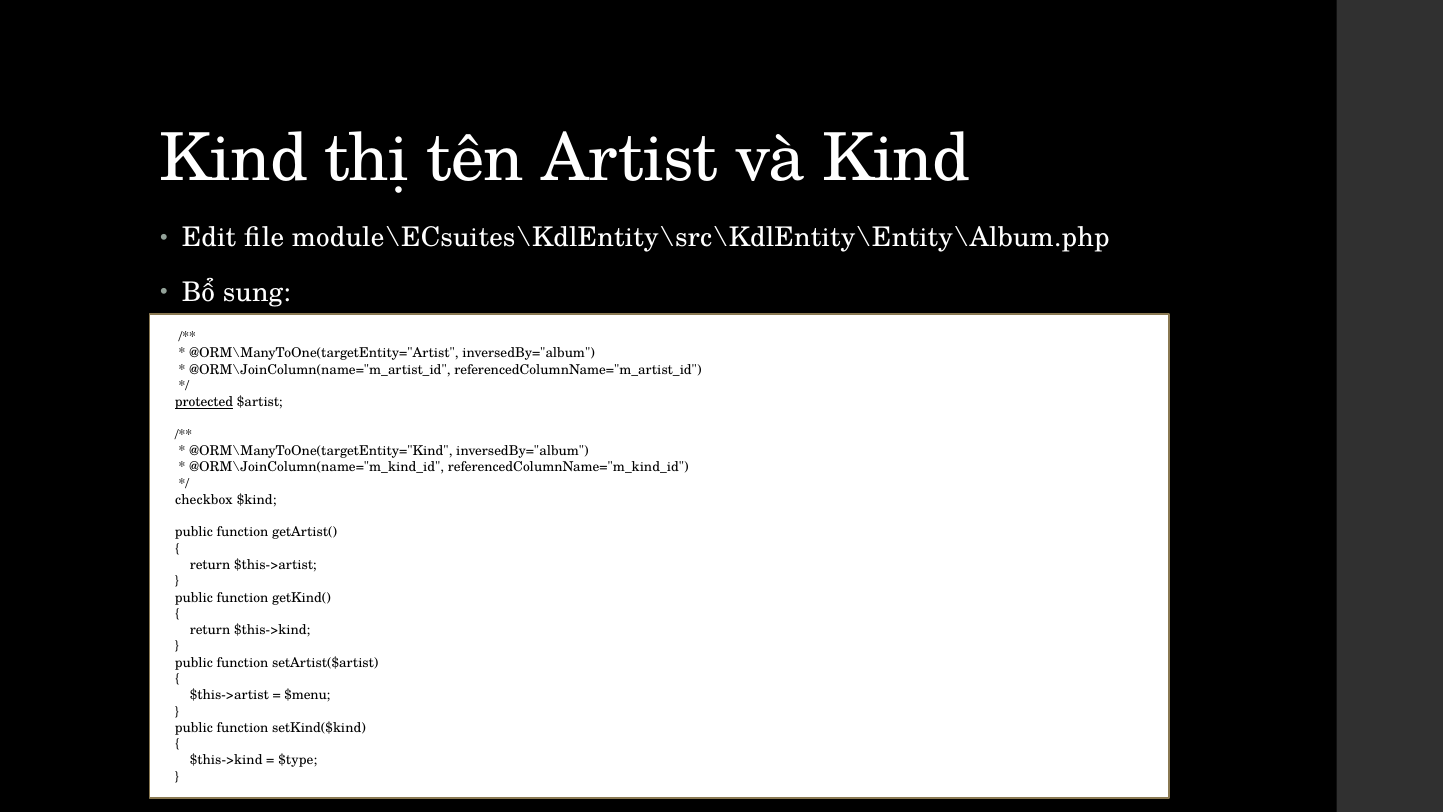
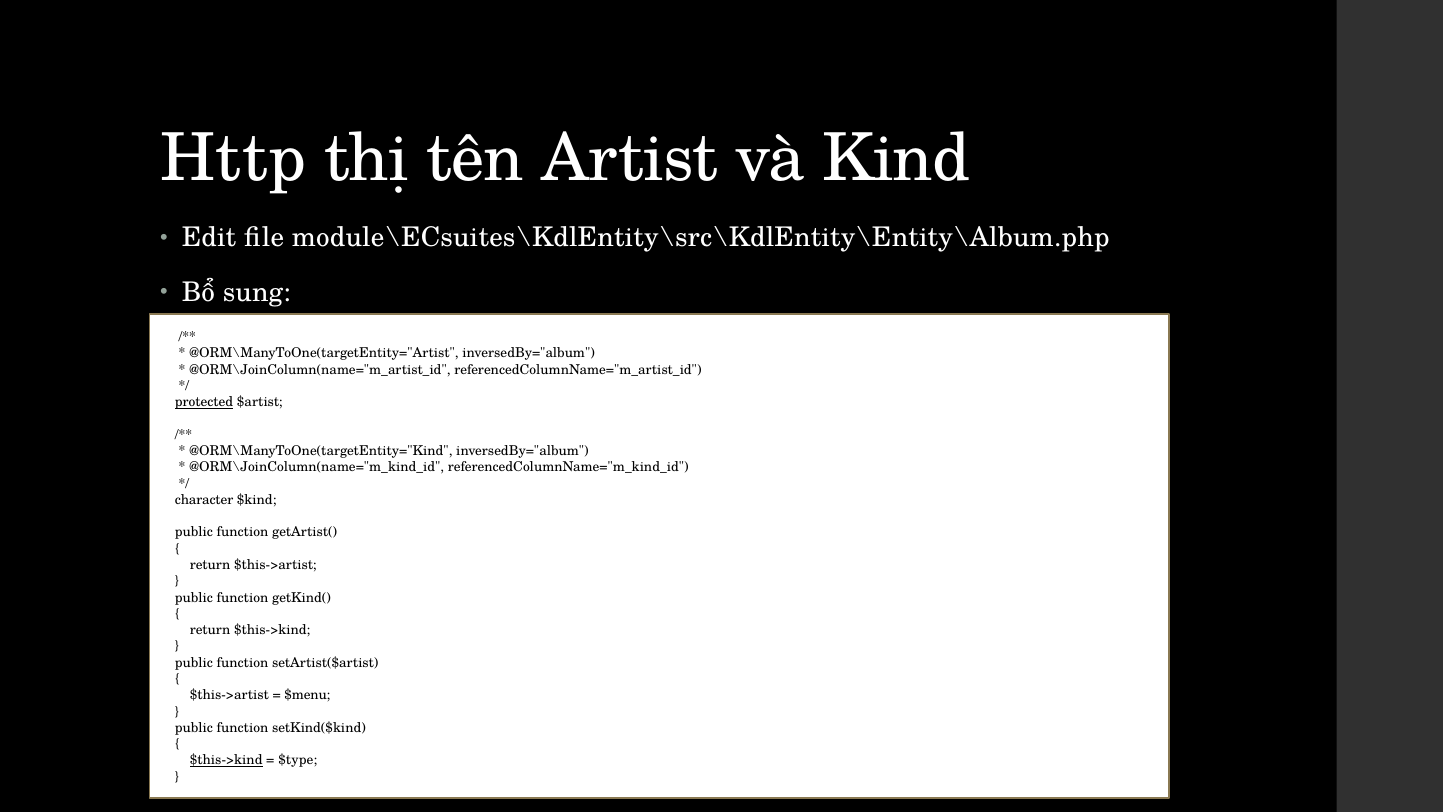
Kind: Kind -> Http (233, 159)
checkbox: checkbox -> character (204, 500)
$this->kind underline: none -> present (226, 760)
